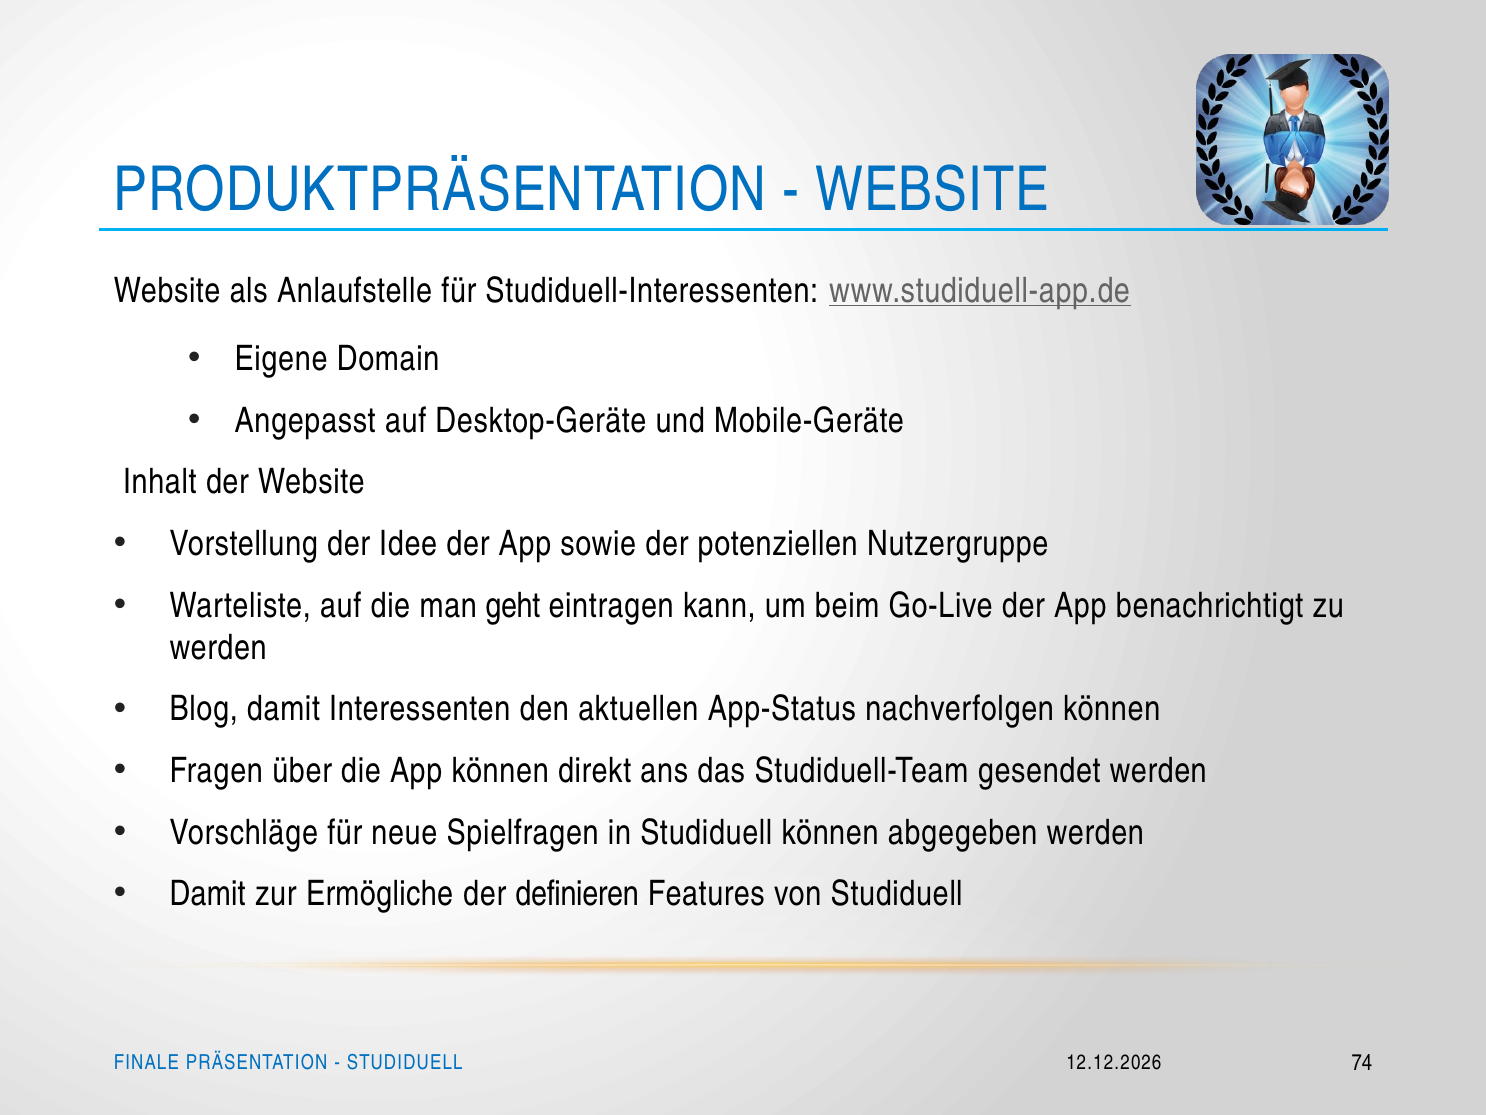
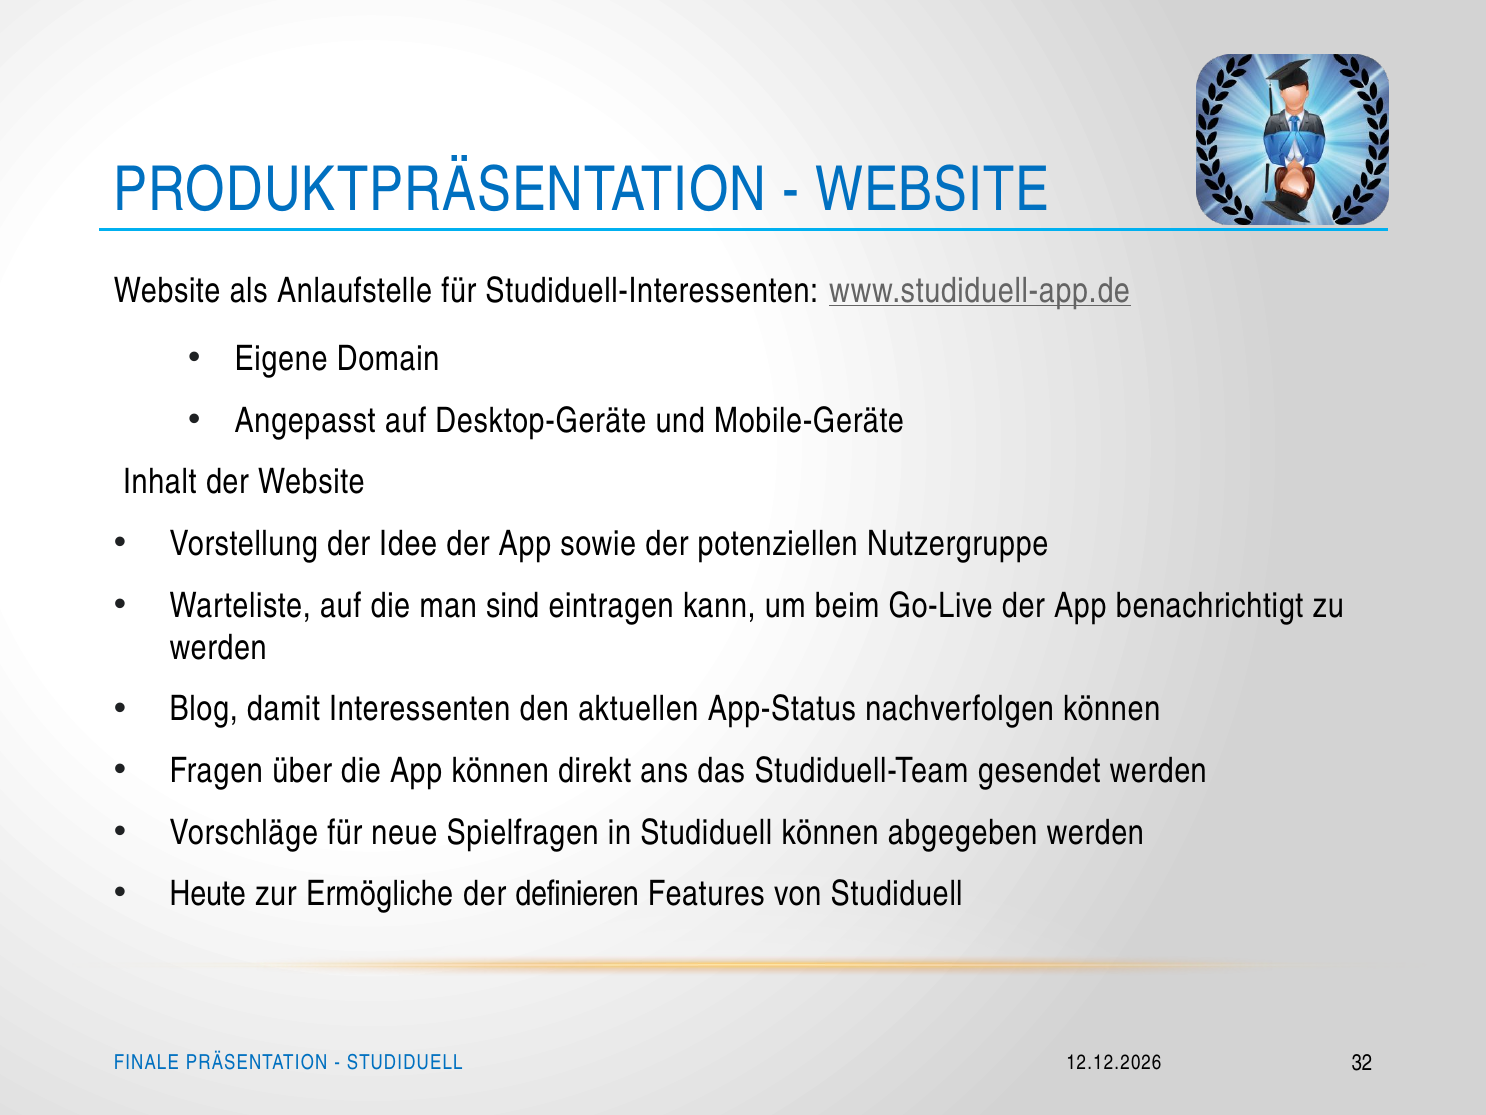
geht: geht -> sind (513, 605)
Damit: Damit -> Heute (208, 894)
74: 74 -> 32 (1362, 1062)
